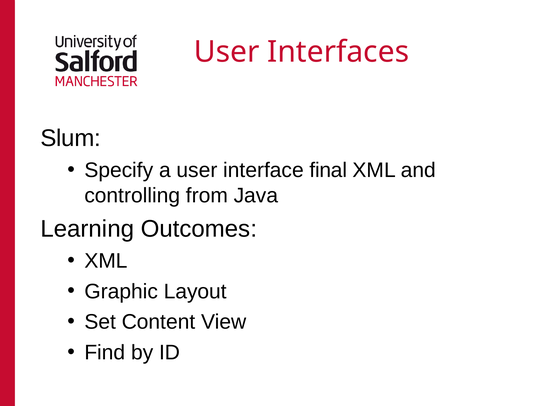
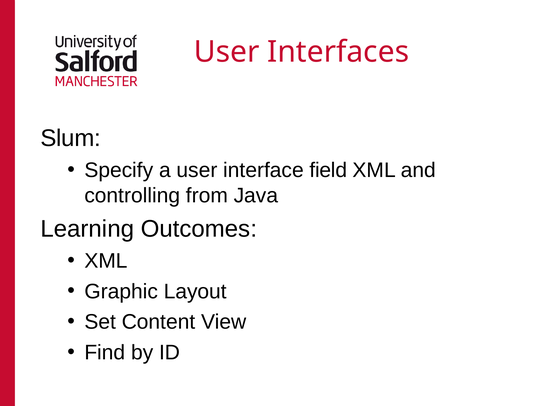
final: final -> field (328, 170)
